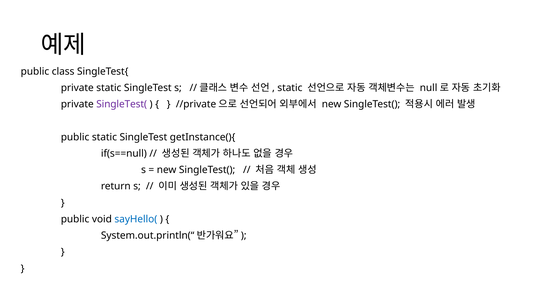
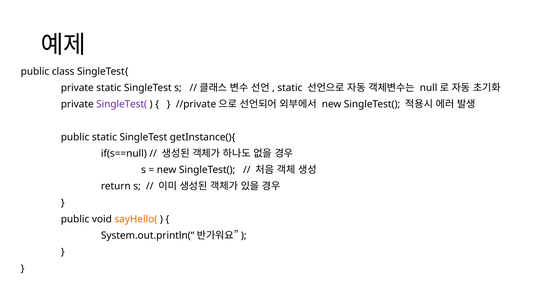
sayHello( colour: blue -> orange (136, 219)
